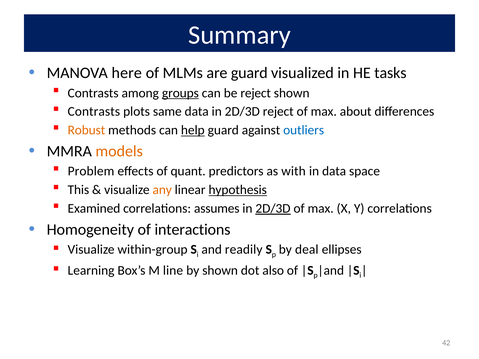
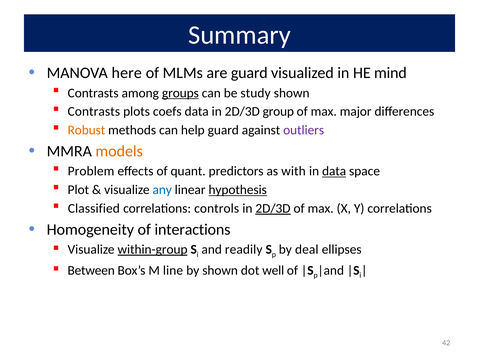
tasks: tasks -> mind (390, 73)
be reject: reject -> study (256, 93)
same: same -> coefs (167, 112)
2D/3D reject: reject -> group (278, 112)
about: about -> major (356, 112)
help underline: present -> none (193, 130)
outliers colour: blue -> purple (304, 130)
data underline: none -> present (334, 171)
This: This -> Plot (78, 190)
any colour: orange -> blue (162, 190)
Examined: Examined -> Classified (94, 209)
assumes: assumes -> controls (217, 209)
within-group underline: none -> present (153, 250)
Learning: Learning -> Between (91, 270)
also: also -> well (273, 270)
